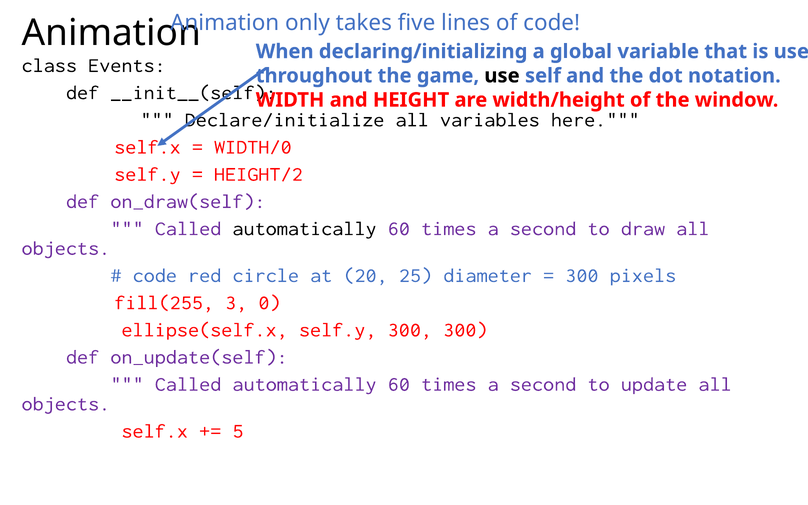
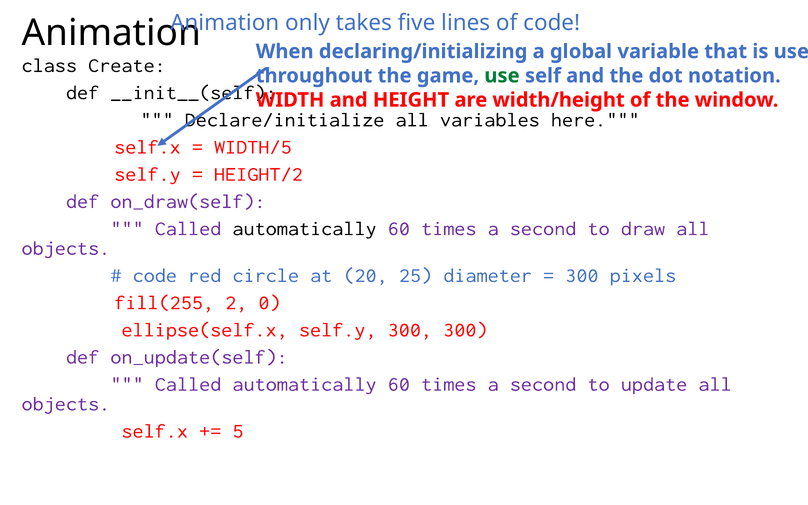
Events: Events -> Create (127, 65)
use colour: black -> green (502, 76)
WIDTH/0: WIDTH/0 -> WIDTH/5 (253, 147)
3: 3 -> 2 (236, 302)
